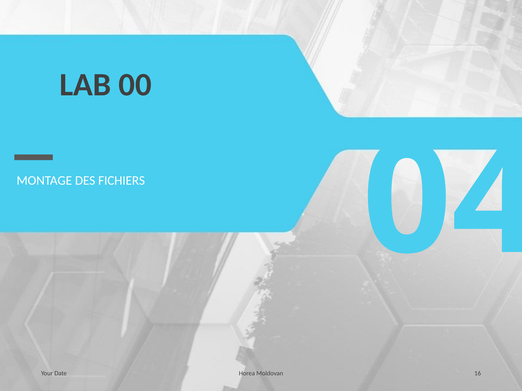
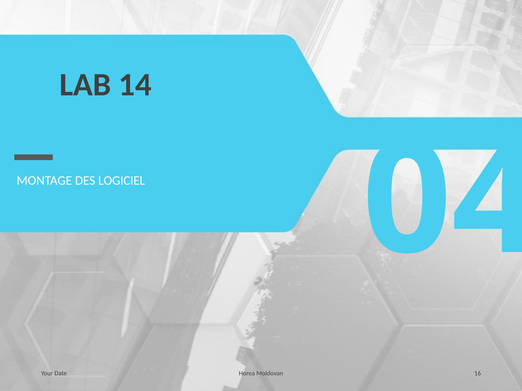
00: 00 -> 14 (135, 85)
FICHIERS: FICHIERS -> LOGICIEL (122, 181)
